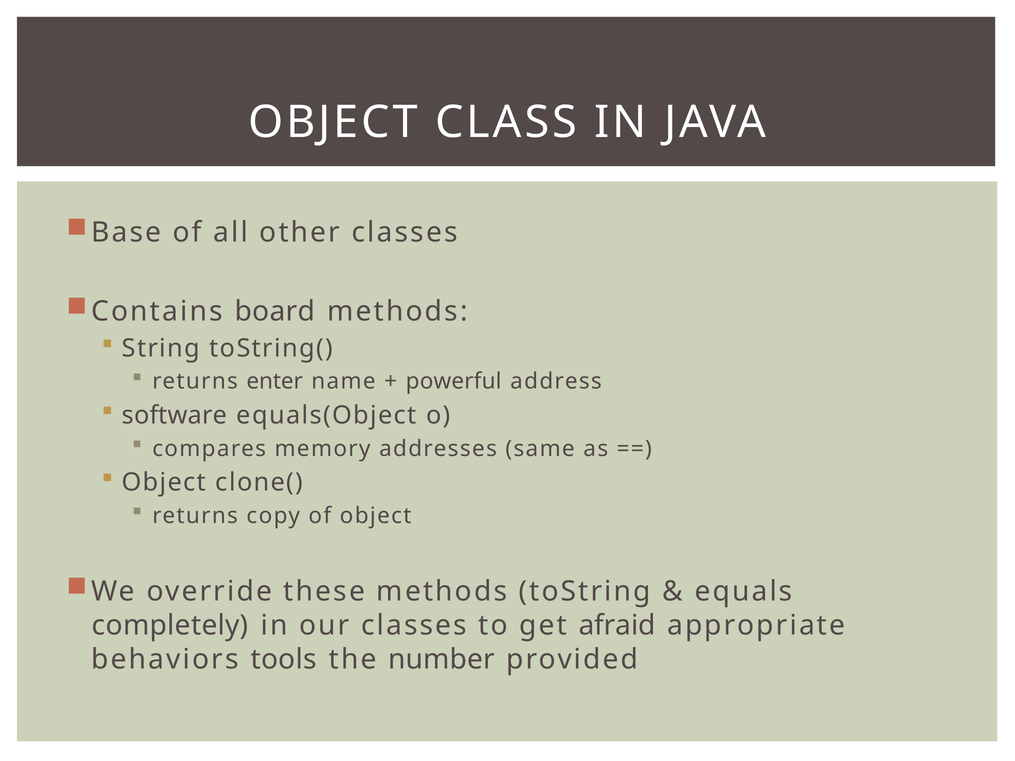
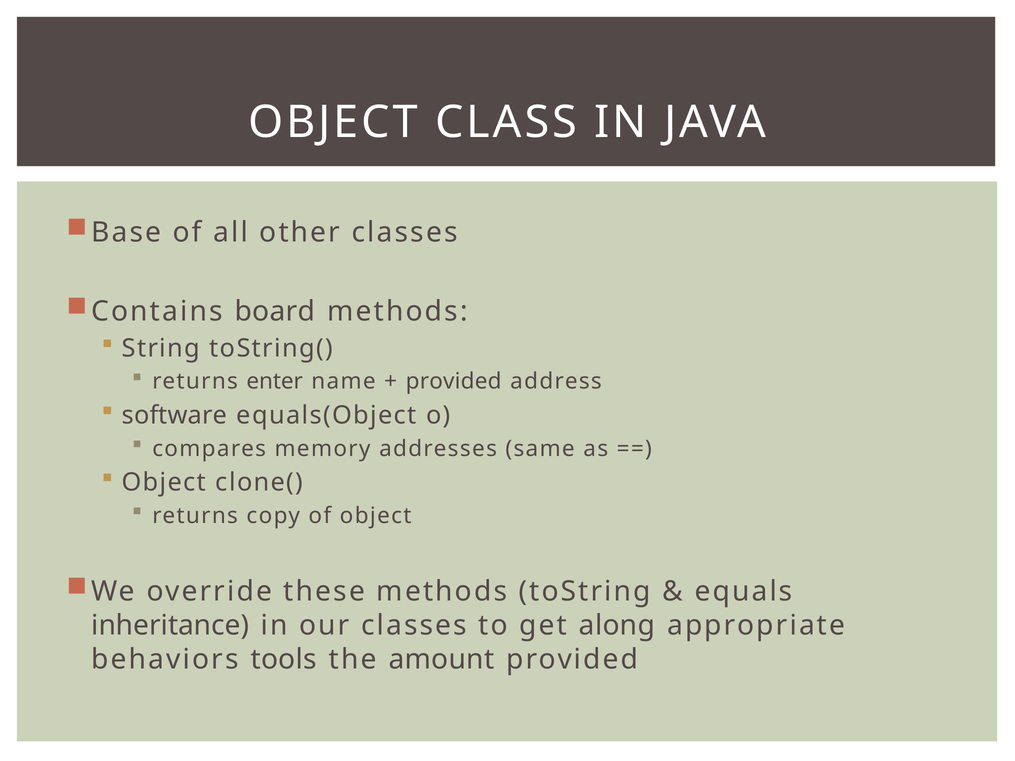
powerful: powerful -> provided (454, 382)
completely: completely -> inheritance (170, 626)
afraid: afraid -> along (617, 626)
number: number -> amount (441, 660)
